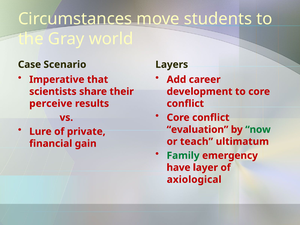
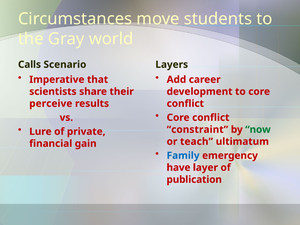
Case: Case -> Calls (29, 65)
evaluation: evaluation -> constraint (197, 130)
Family colour: green -> blue (183, 156)
axiological: axiological -> publication (194, 180)
